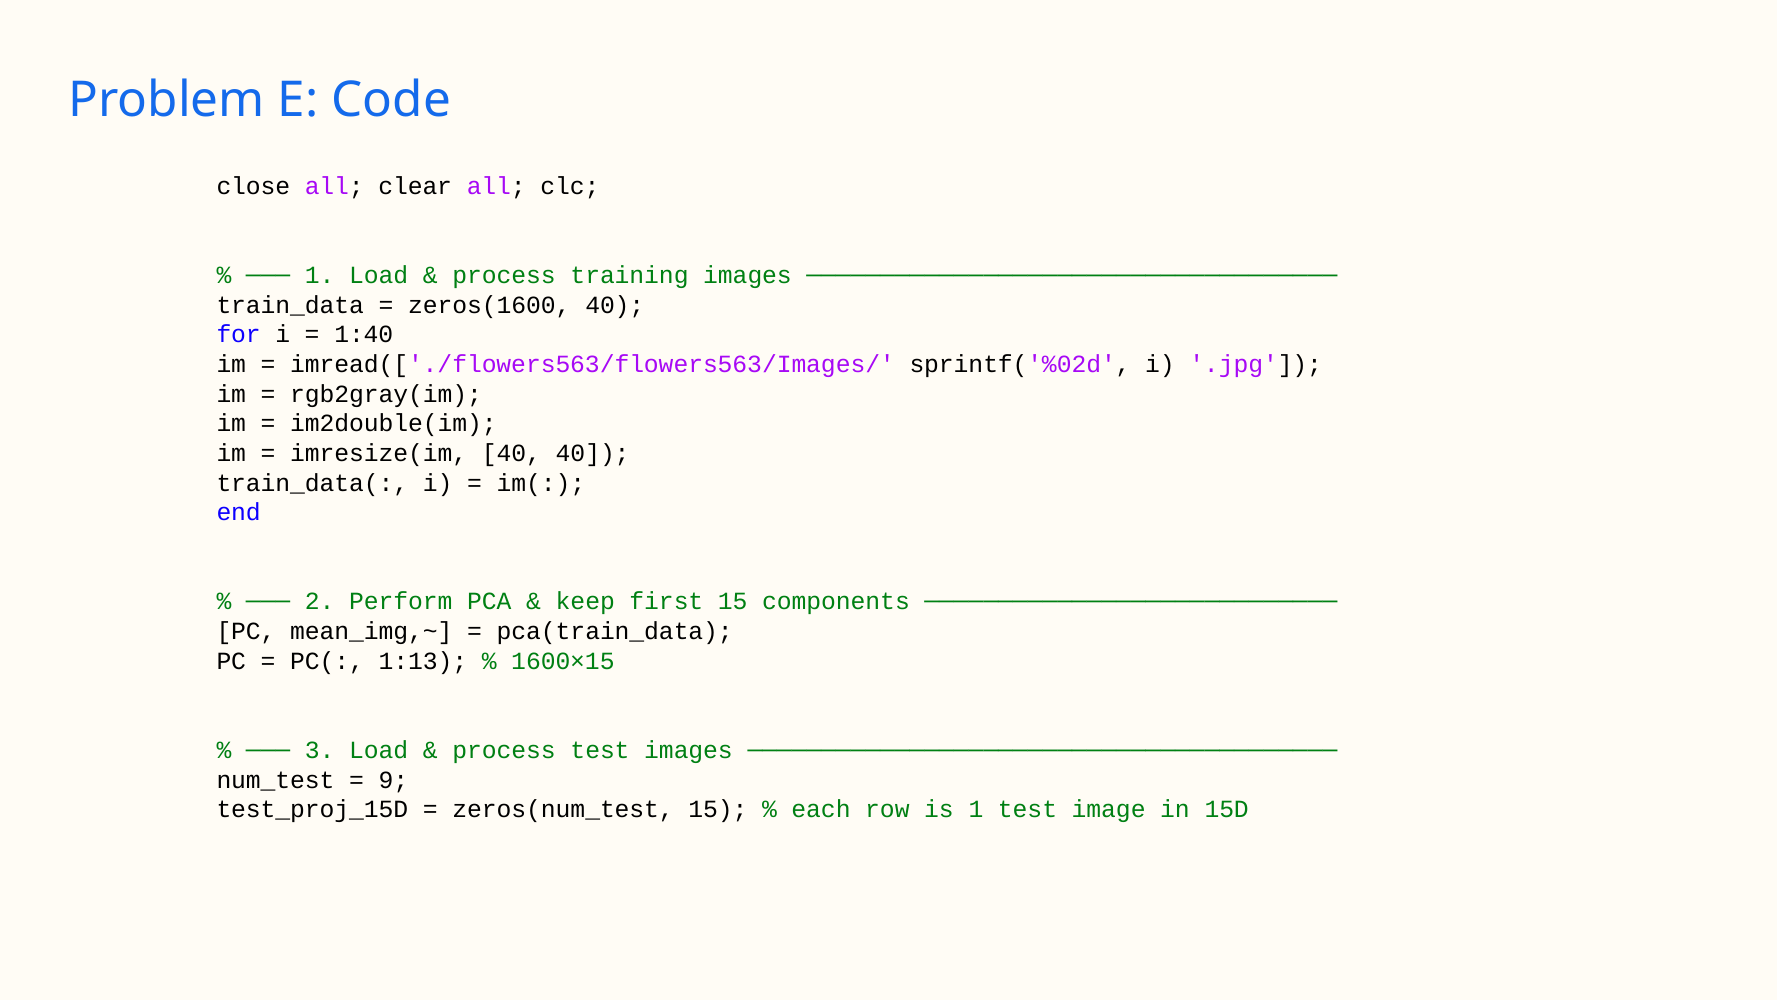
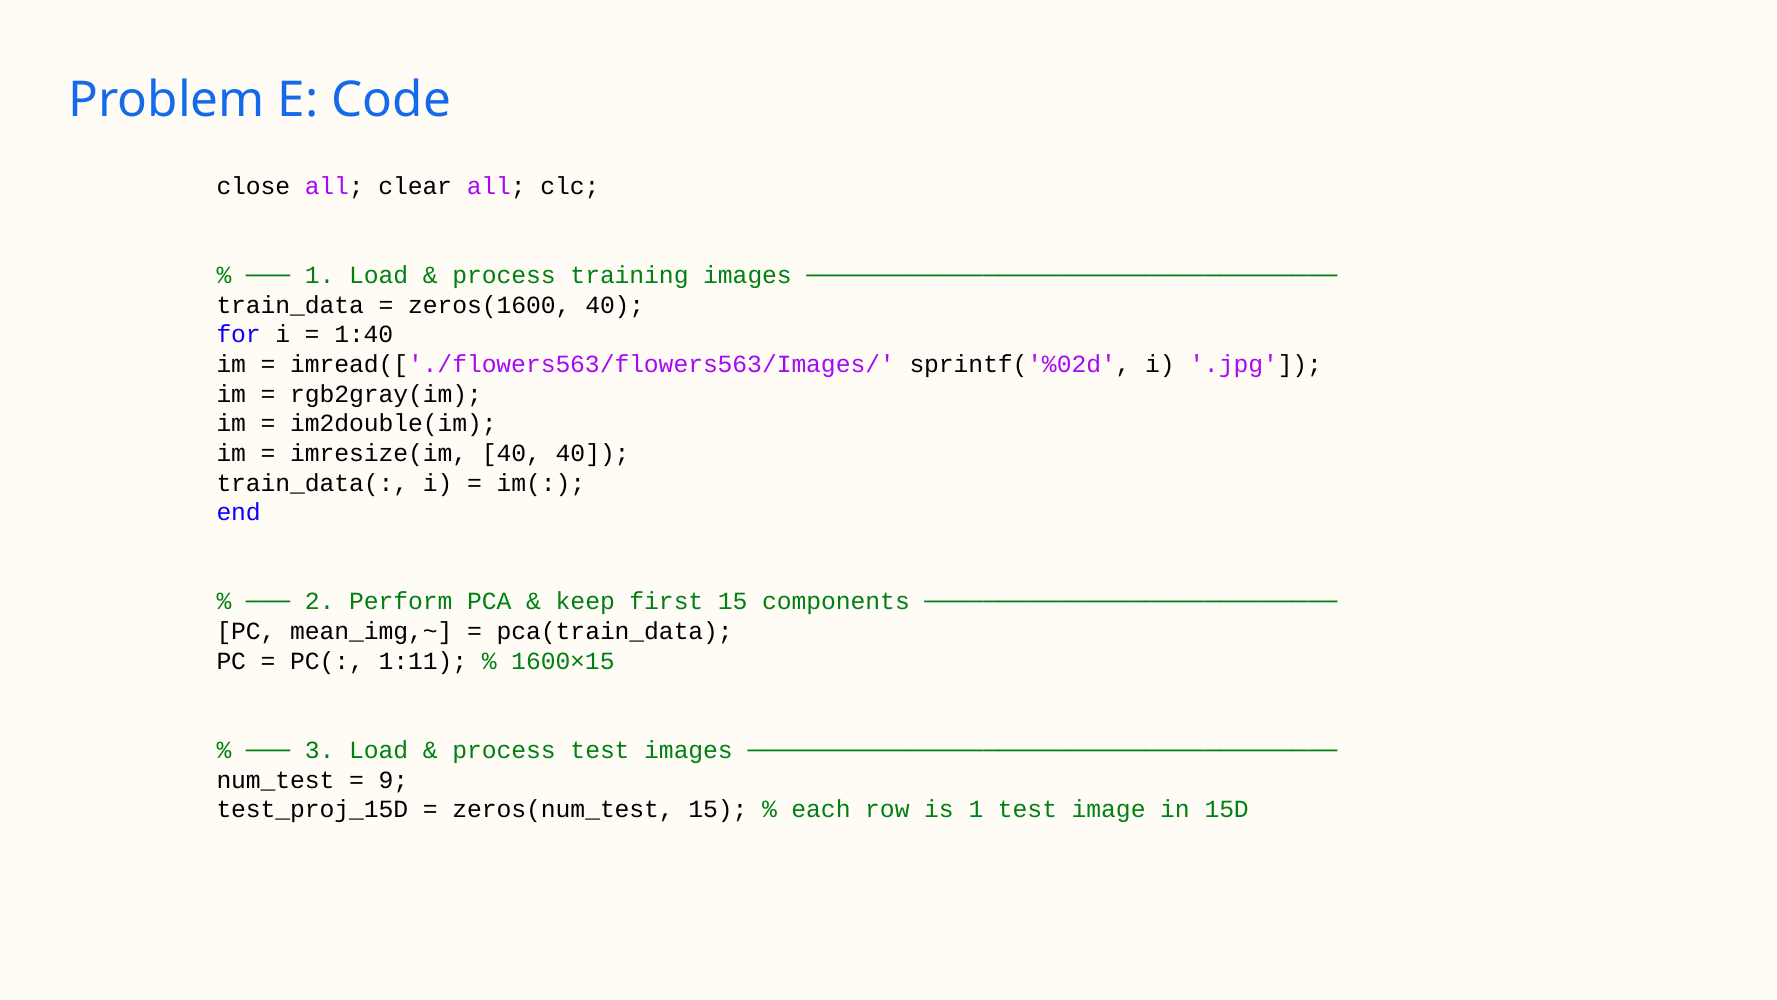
1:13: 1:13 -> 1:11 (423, 661)
